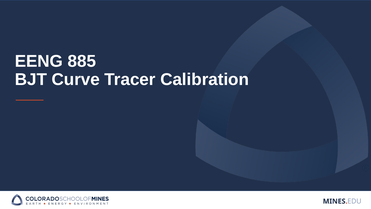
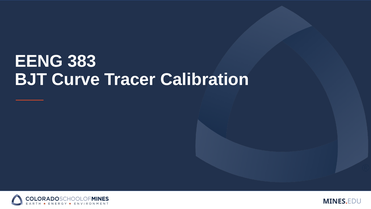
885: 885 -> 383 (82, 61)
